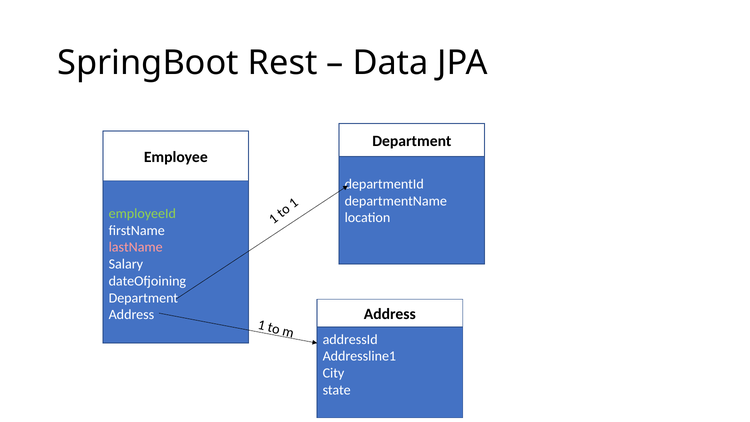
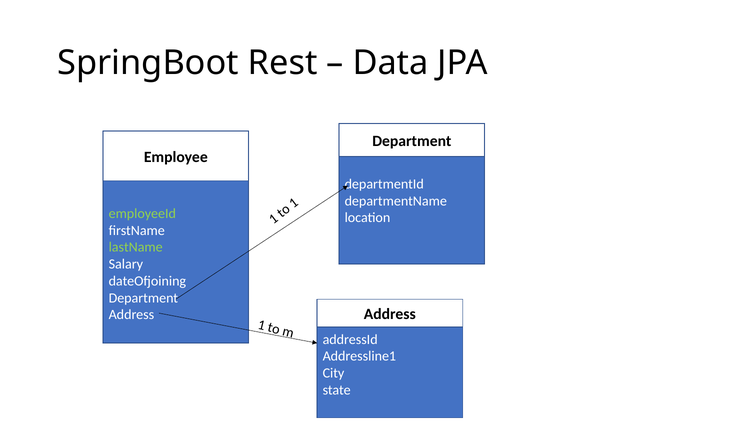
lastName colour: pink -> light green (136, 247)
